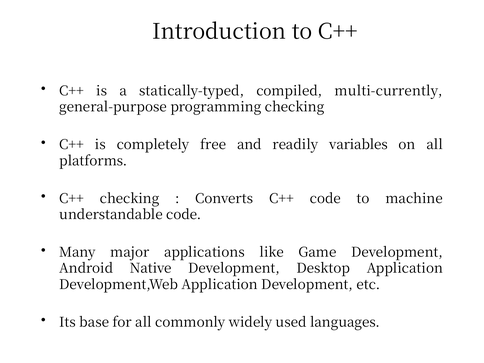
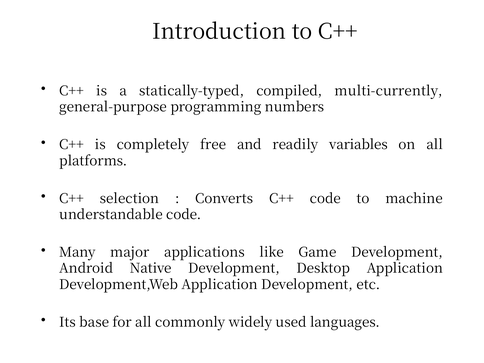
programming checking: checking -> numbers (295, 107)
C++ checking: checking -> selection (130, 199)
